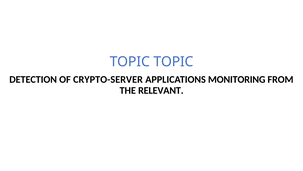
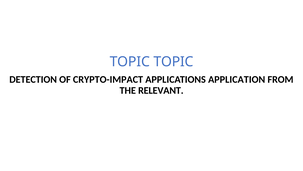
CRYPTO-SERVER: CRYPTO-SERVER -> CRYPTO-IMPACT (108, 79)
MONITORING: MONITORING -> APPLICATION (237, 79)
